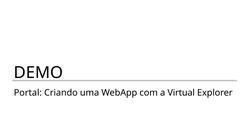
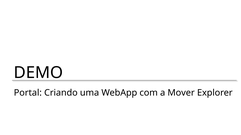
Virtual: Virtual -> Mover (181, 93)
